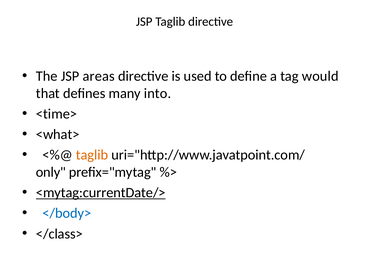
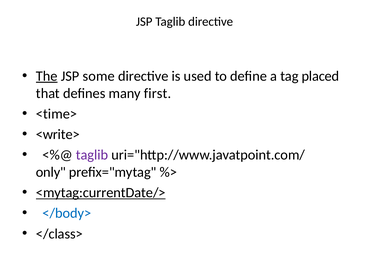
The underline: none -> present (47, 76)
areas: areas -> some (99, 76)
would: would -> placed (320, 76)
into: into -> first (158, 93)
<what>: <what> -> <write> (58, 134)
taglib colour: orange -> purple (92, 155)
